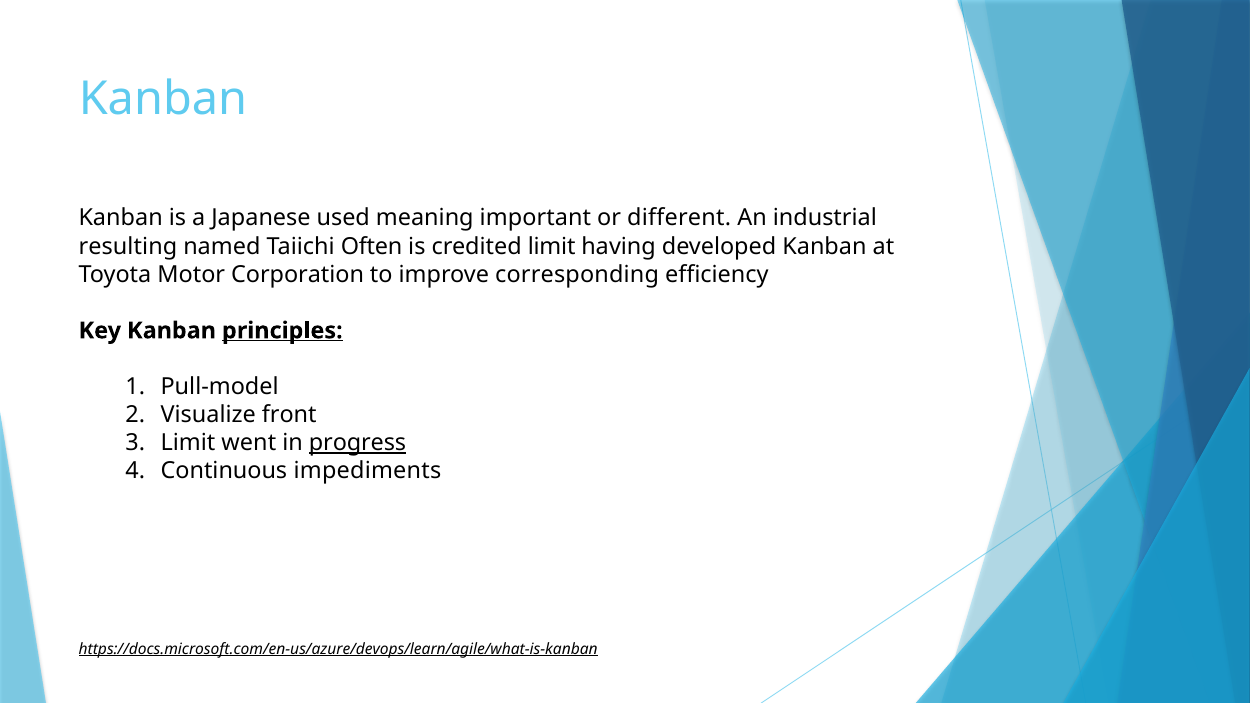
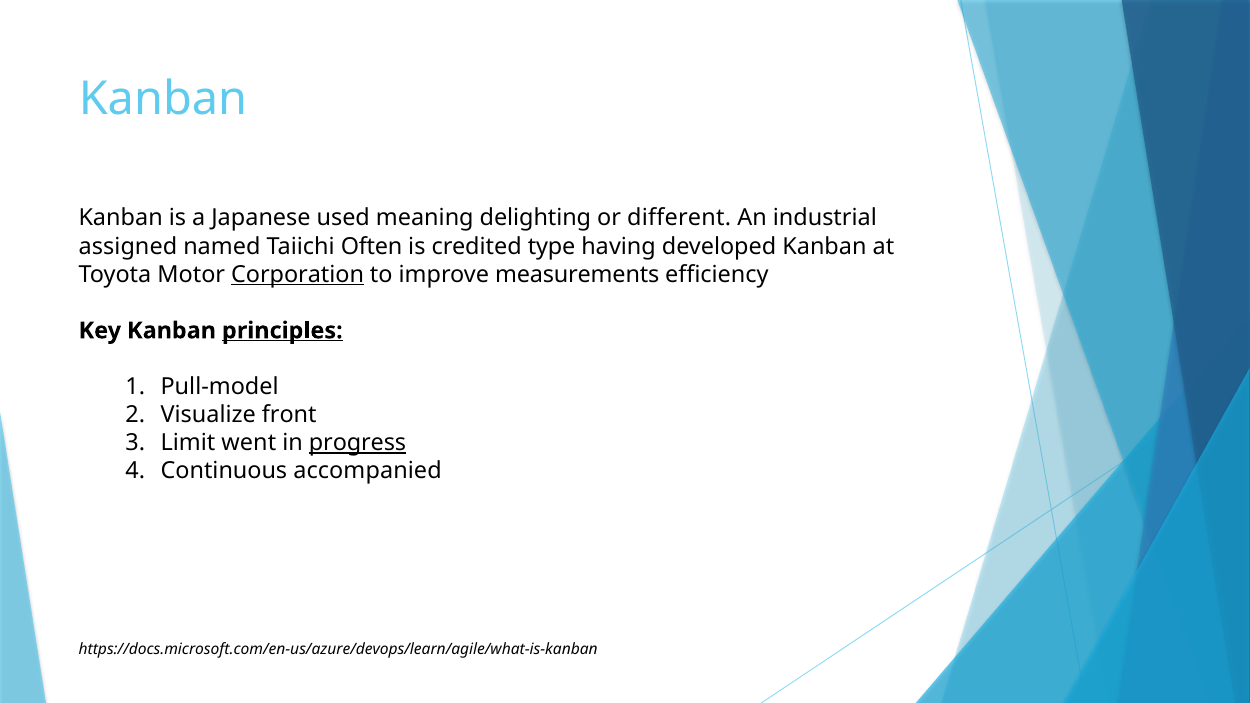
important: important -> delighting (535, 218)
resulting: resulting -> assigned (128, 246)
credited limit: limit -> type (552, 246)
Corporation underline: none -> present (298, 274)
corresponding: corresponding -> measurements (577, 274)
impediments: impediments -> accompanied (367, 471)
https://docs.microsoft.com/en-us/azure/devops/learn/agile/what-is-kanban underline: present -> none (338, 649)
